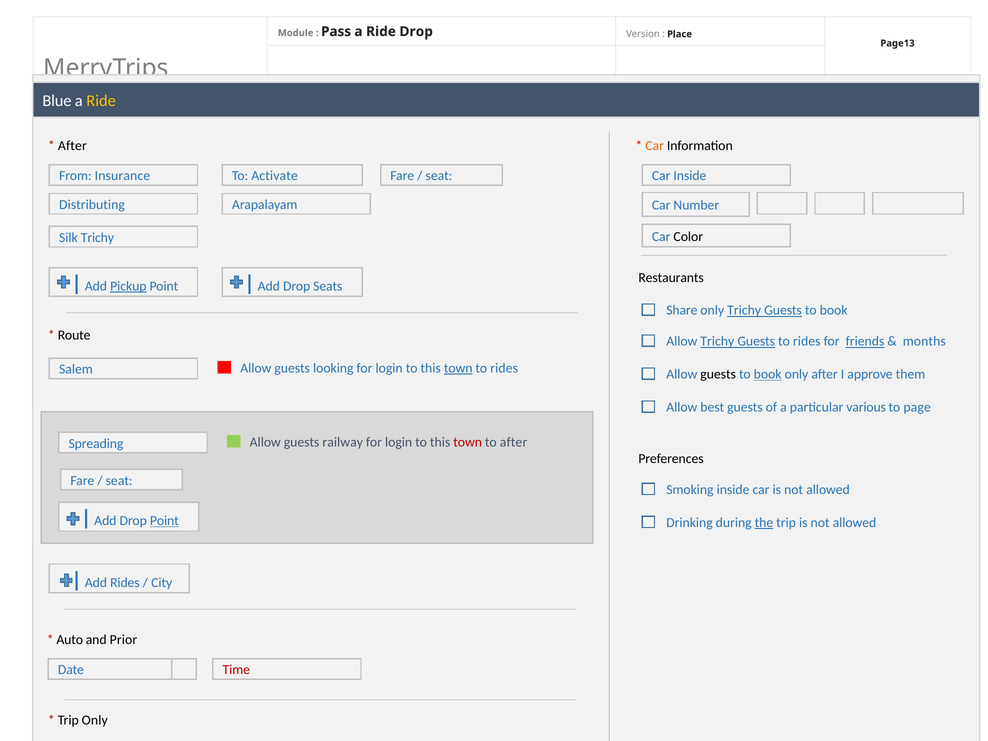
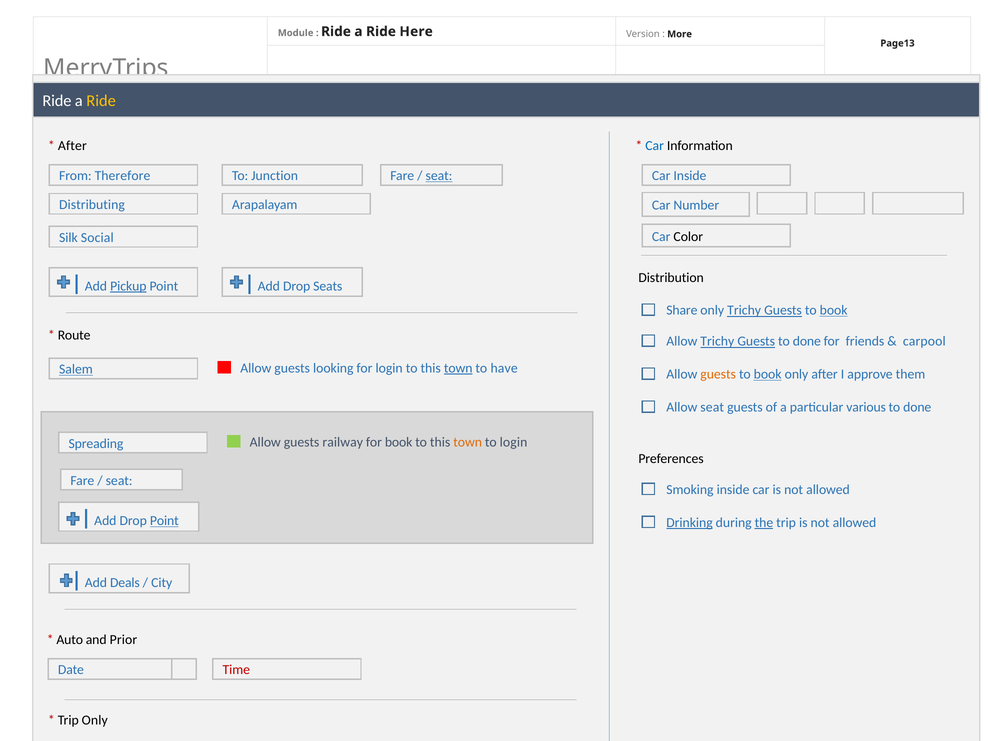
Pass: Pass -> Ride (336, 32)
Ride Drop: Drop -> Here (416, 32)
Place: Place -> More (680, 34)
Blue: Blue -> Ride (57, 101)
Car colour: orange -> blue (655, 146)
Insurance: Insurance -> Therefore (122, 176)
Activate: Activate -> Junction (275, 176)
seat underline: none -> present (439, 176)
Silk Trichy: Trichy -> Social (97, 238)
Restaurants: Restaurants -> Distribution (671, 277)
book underline: none -> present (834, 310)
Guests to rides: rides -> done (807, 341)
friends underline: present -> none (865, 341)
months: months -> carpool (924, 341)
Salem underline: none -> present (76, 369)
rides: rides -> have (504, 368)
guests colour: black -> orange (718, 374)
Allow best: best -> seat (712, 407)
page: page -> done (917, 407)
login: login -> book (399, 442)
town colour: red -> orange (468, 442)
to after: after -> login (514, 442)
Drinking underline: none -> present (690, 523)
Add Rides: Rides -> Deals (125, 583)
